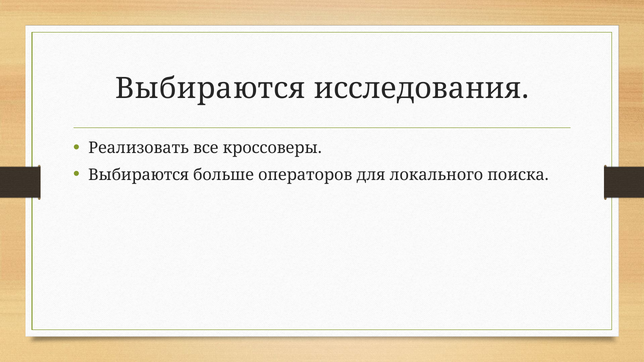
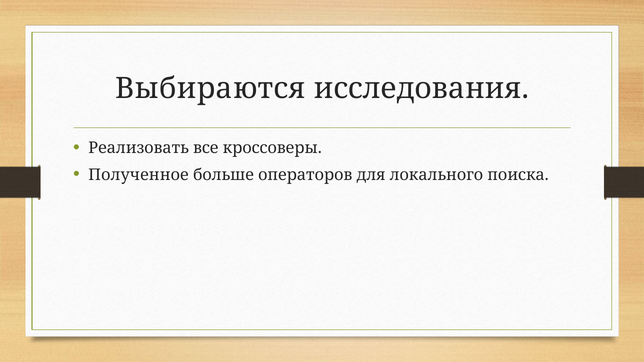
Выбираются: Выбираются -> Полученное (139, 175)
